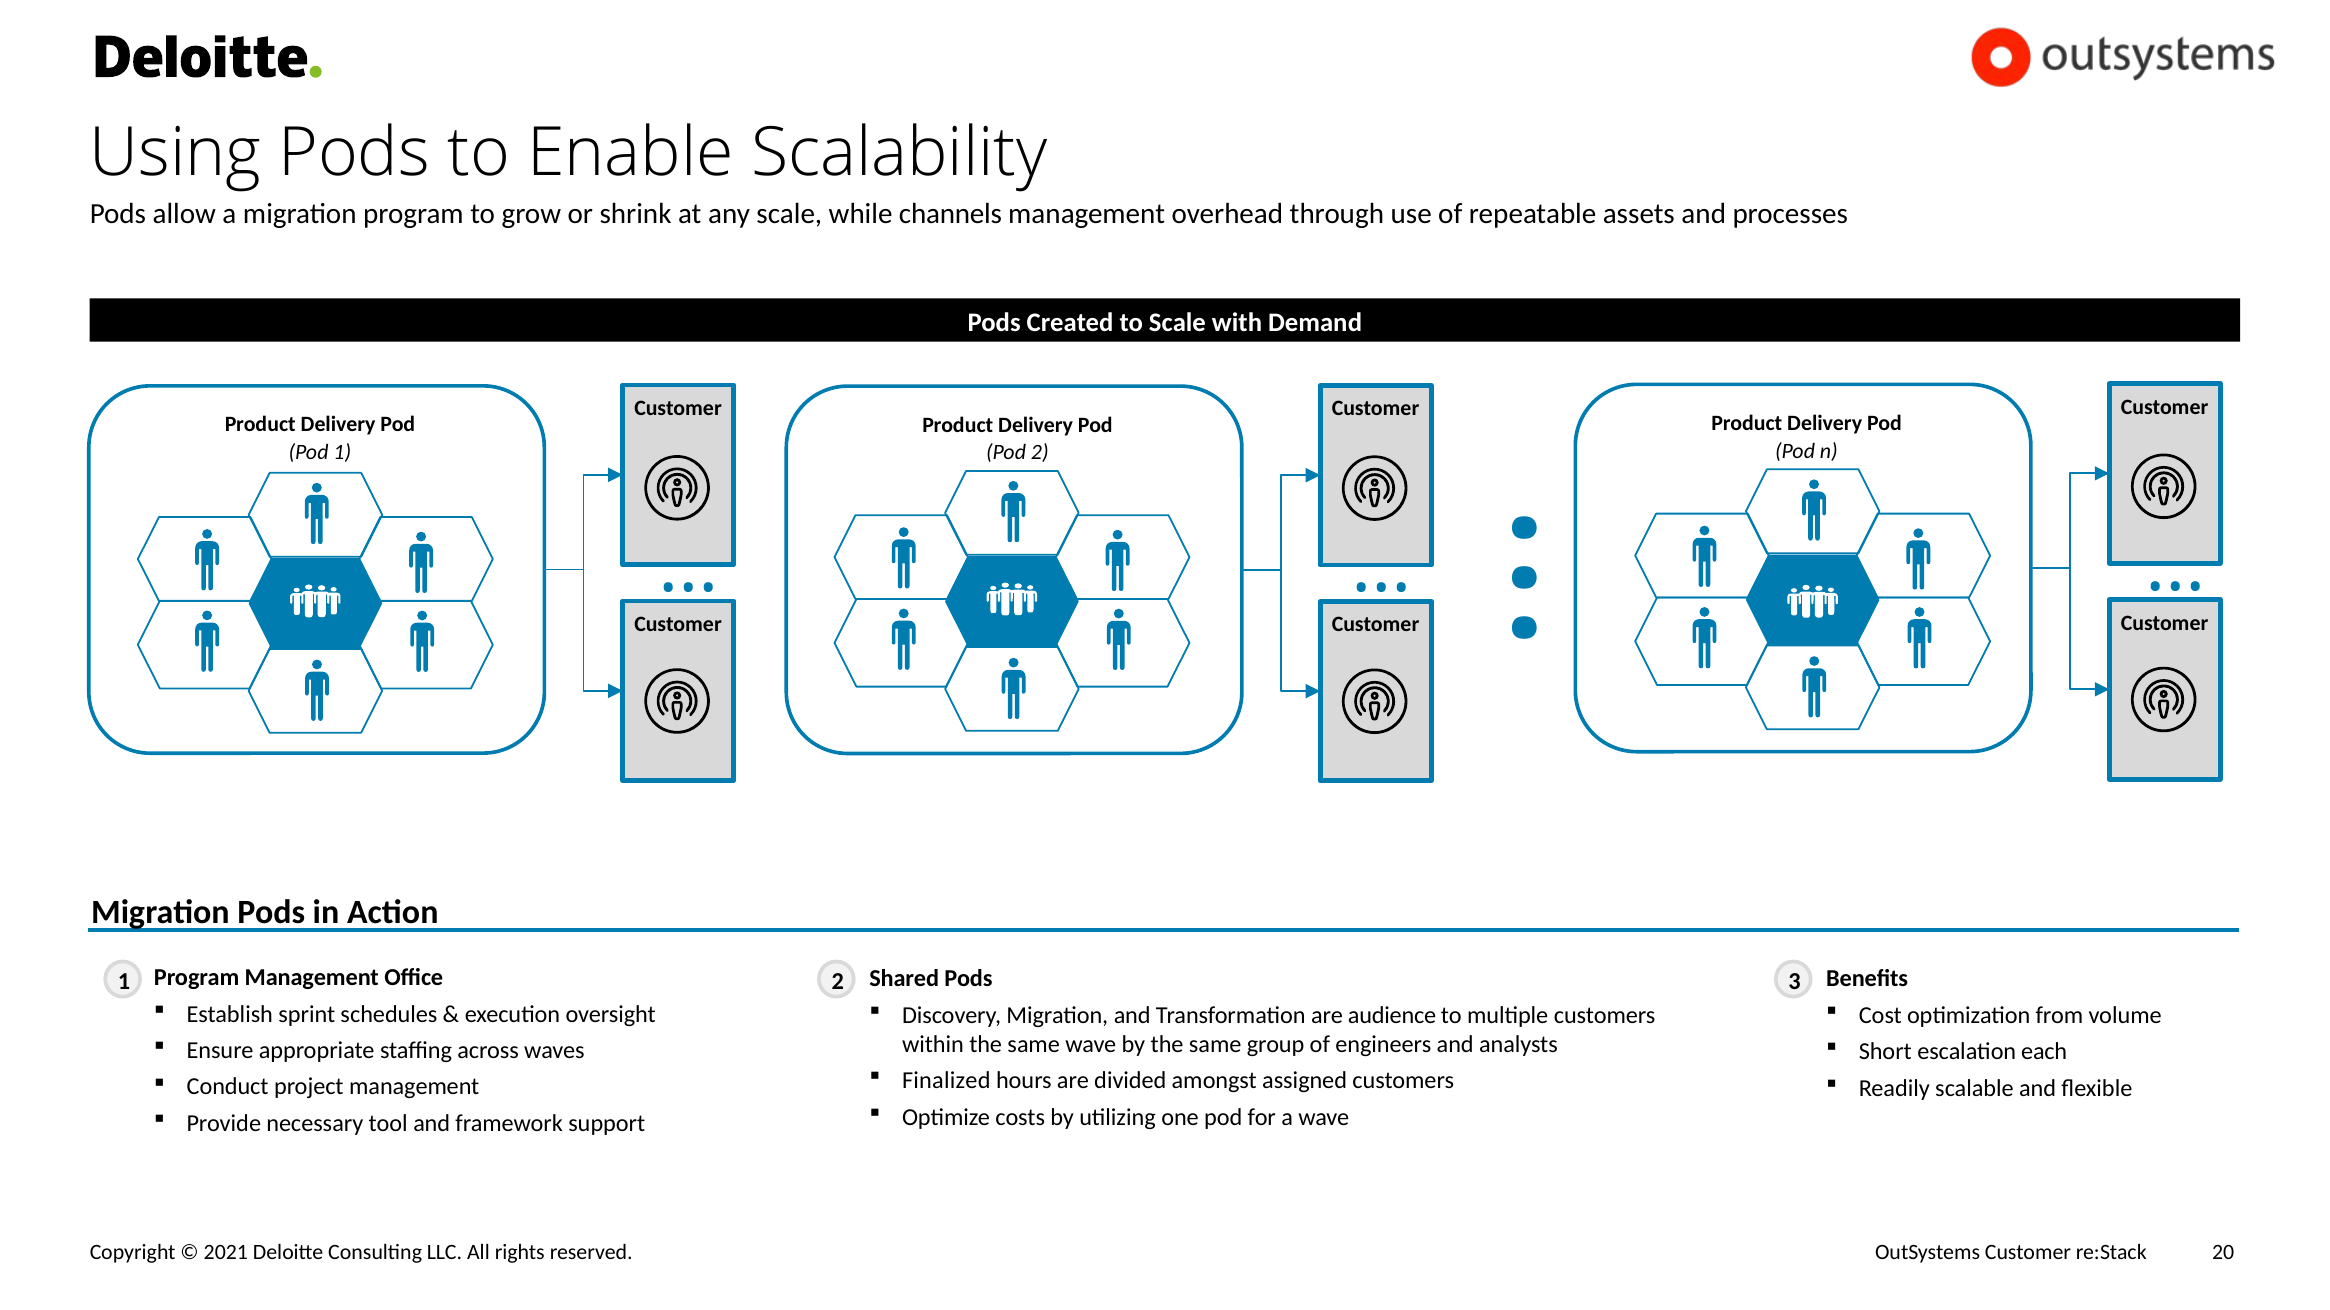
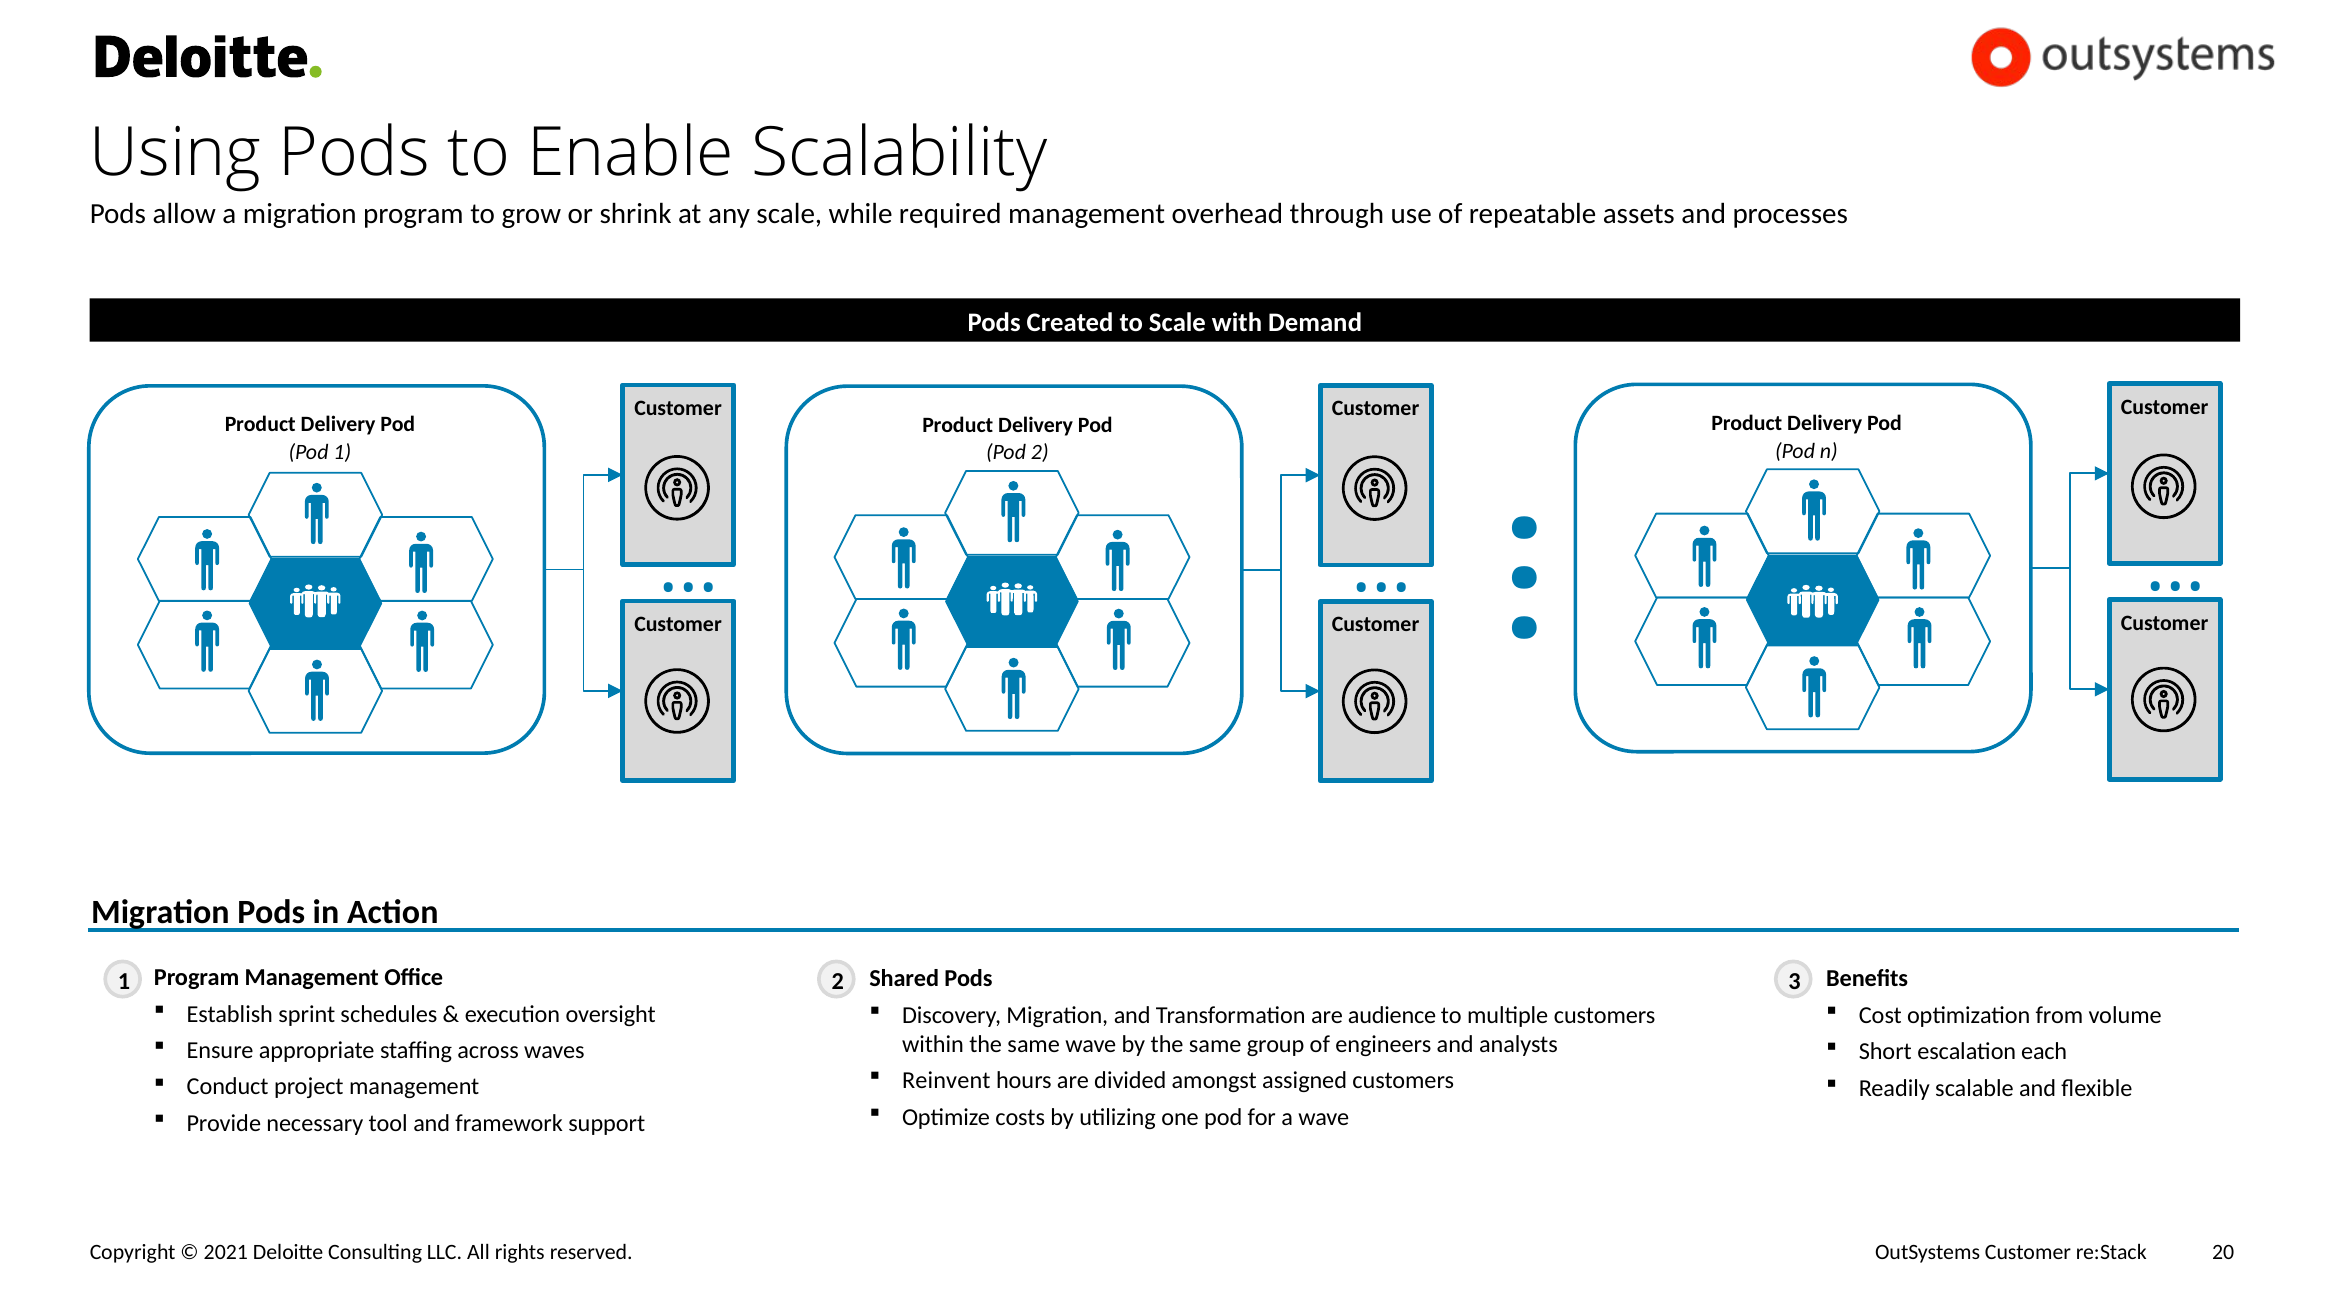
channels: channels -> required (950, 214)
Finalized: Finalized -> Reinvent (946, 1081)
